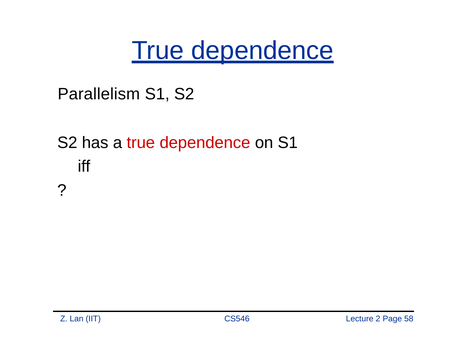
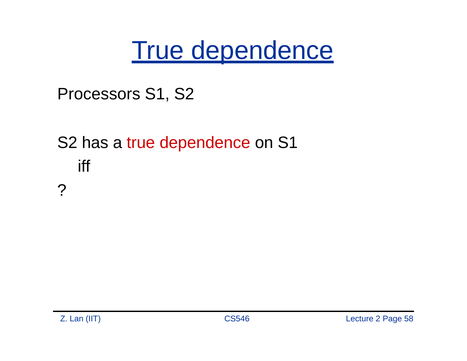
Parallelism: Parallelism -> Processors (99, 94)
